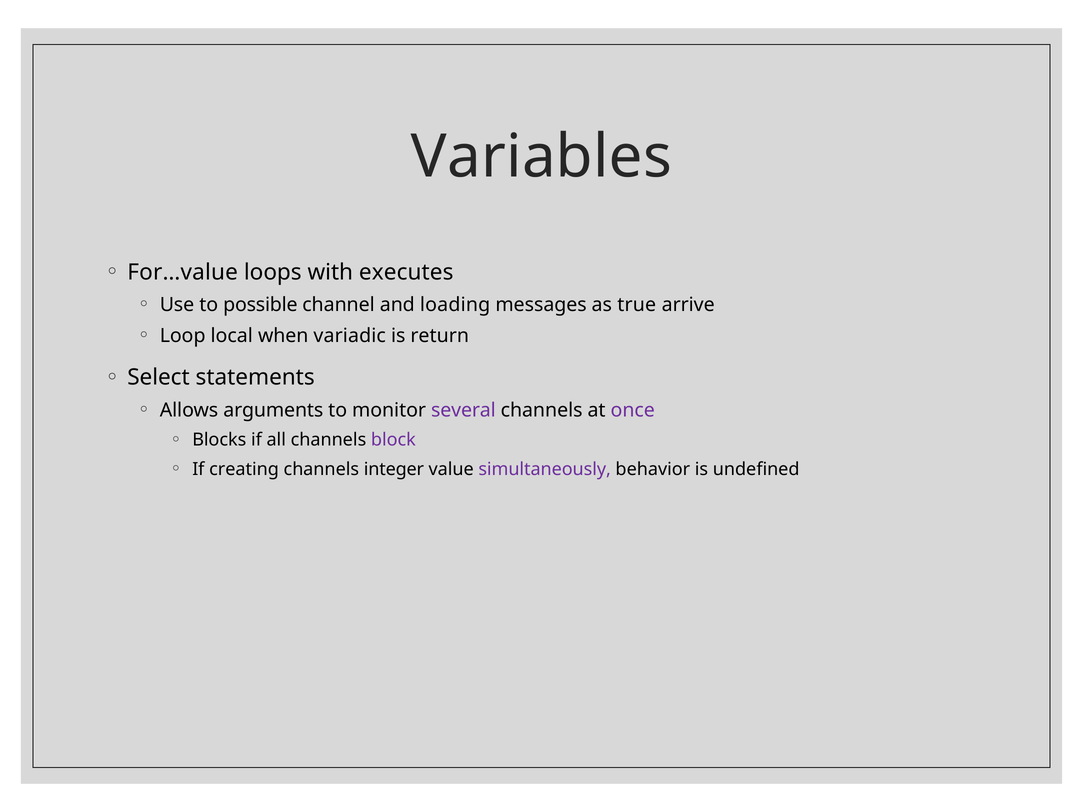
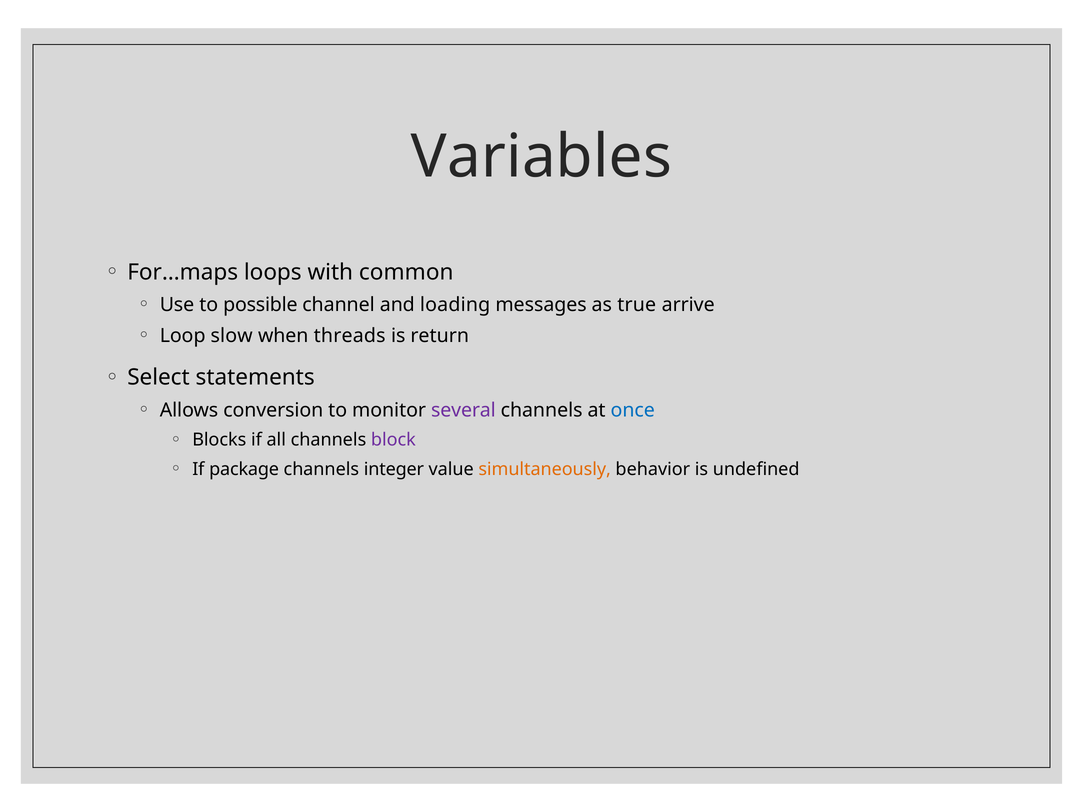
For…value: For…value -> For…maps (183, 272)
executes: executes -> common (406, 272)
local: local -> slow (232, 336)
variadic: variadic -> threads (350, 336)
arguments: arguments -> conversion (273, 410)
once colour: purple -> blue (633, 410)
creating: creating -> package (244, 469)
simultaneously colour: purple -> orange (545, 469)
